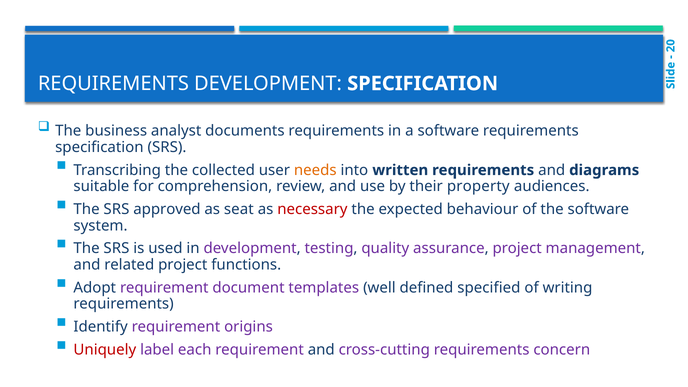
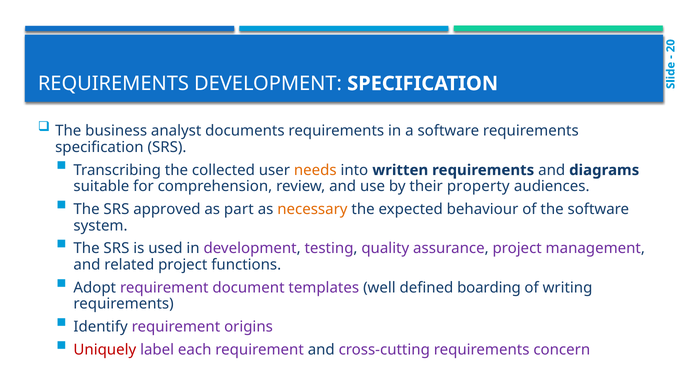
seat: seat -> part (239, 209)
necessary colour: red -> orange (312, 209)
specified: specified -> boarding (489, 288)
